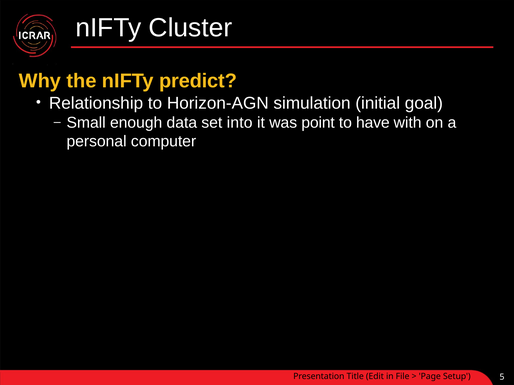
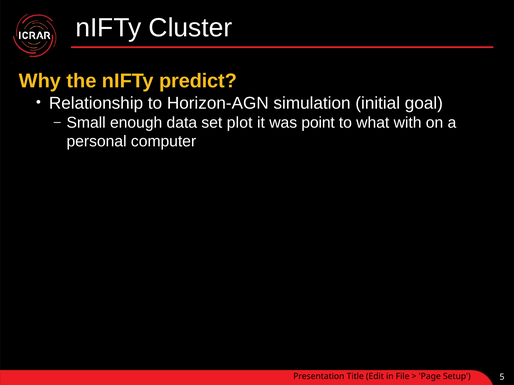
into: into -> plot (240, 123)
have: have -> what (373, 123)
